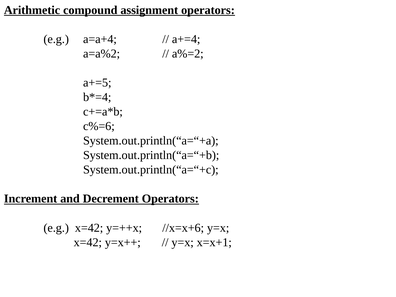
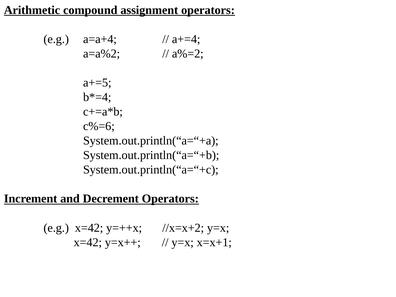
//x=x+6: //x=x+6 -> //x=x+2 (183, 228)
